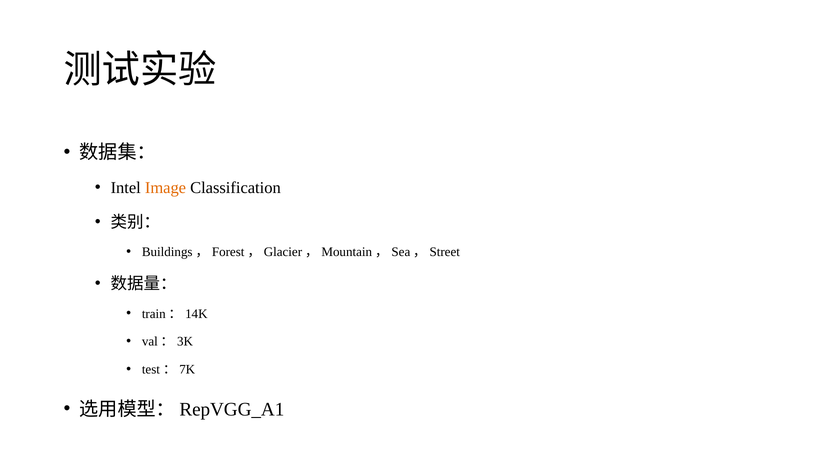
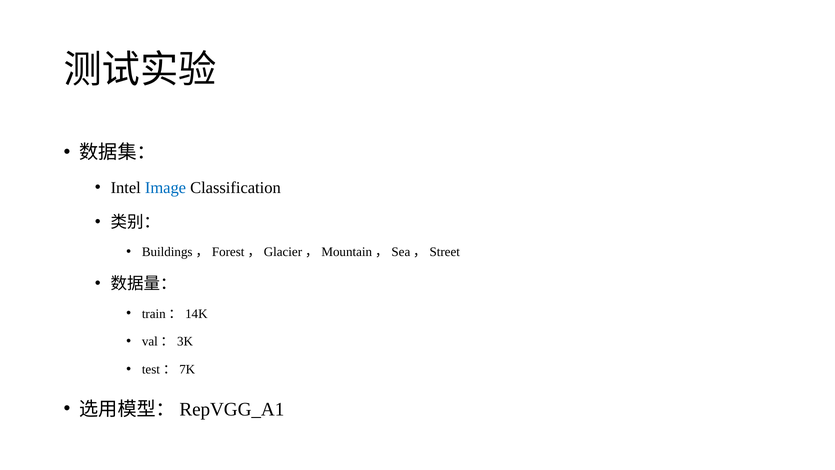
Image colour: orange -> blue (166, 188)
